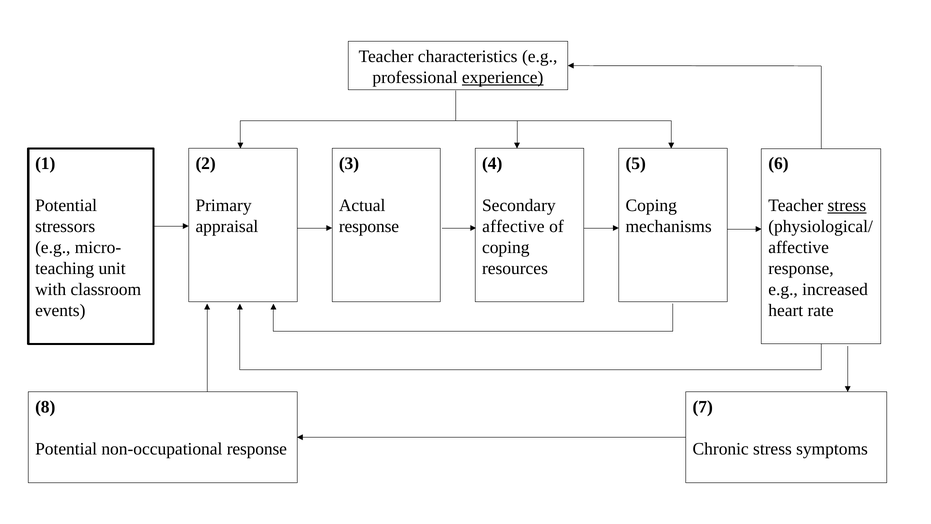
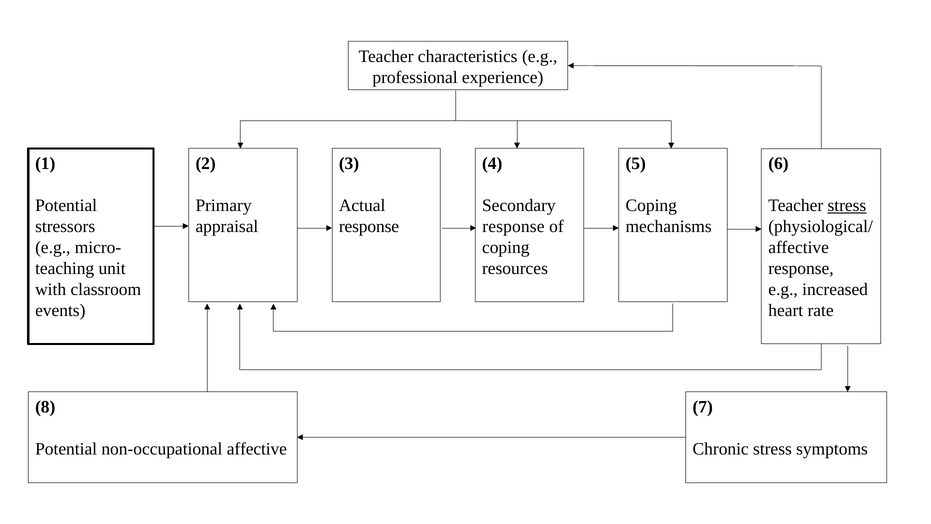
experience underline: present -> none (503, 77)
affective: affective -> response (513, 226)
non-occupational response: response -> affective (257, 449)
